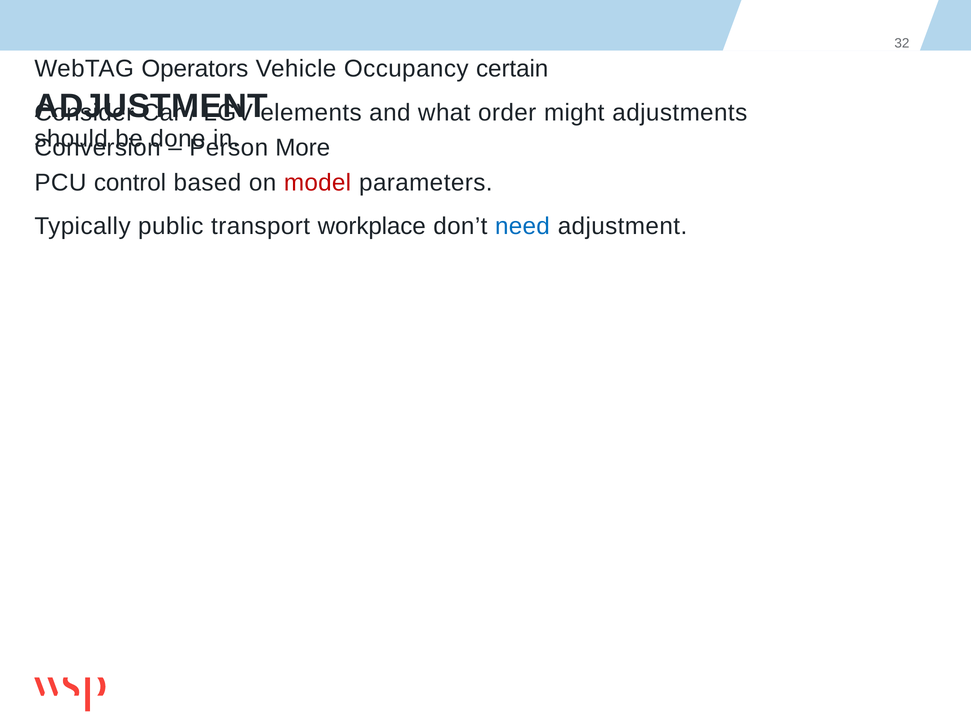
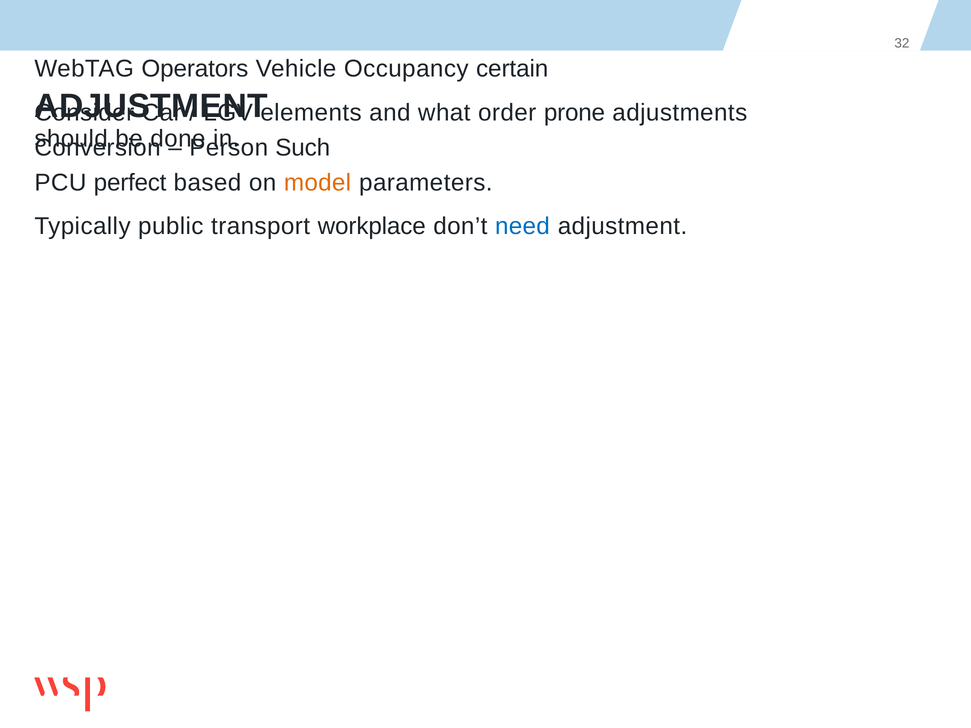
might: might -> prone (574, 113)
More: More -> Such (303, 148)
control: control -> perfect (130, 183)
model colour: red -> orange (318, 183)
